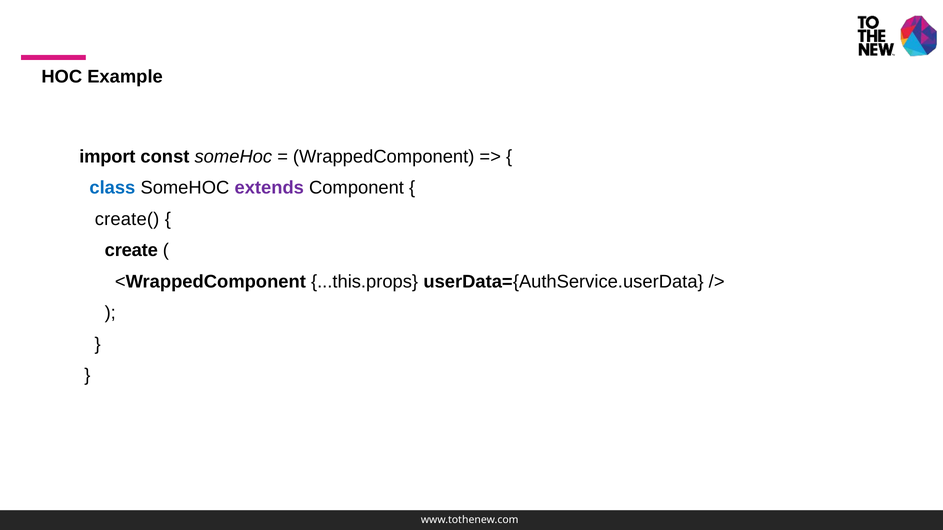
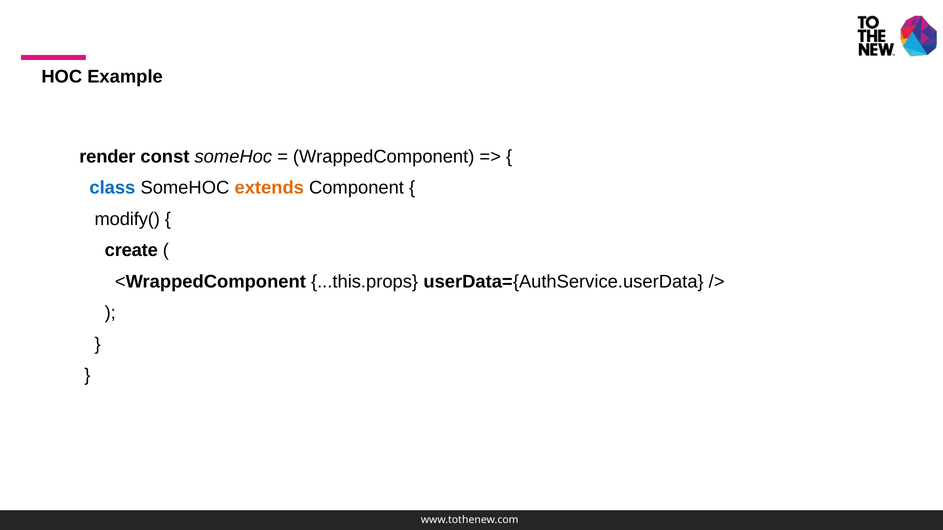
import: import -> render (107, 157)
extends colour: purple -> orange (269, 188)
create(: create( -> modify( (127, 219)
